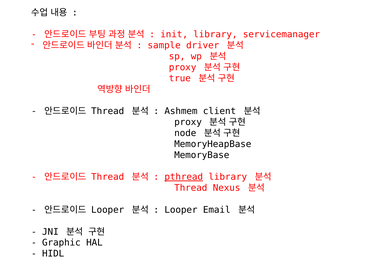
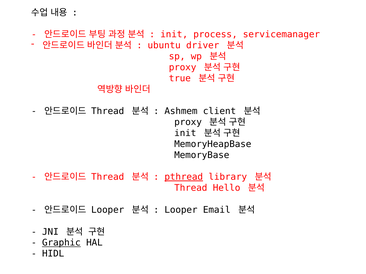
init library: library -> process (215, 35)
sample: sample -> ubuntu (164, 46)
node: node -> init (185, 133)
Nexus: Nexus -> Hello (227, 188)
Graphic underline: none -> present (61, 243)
